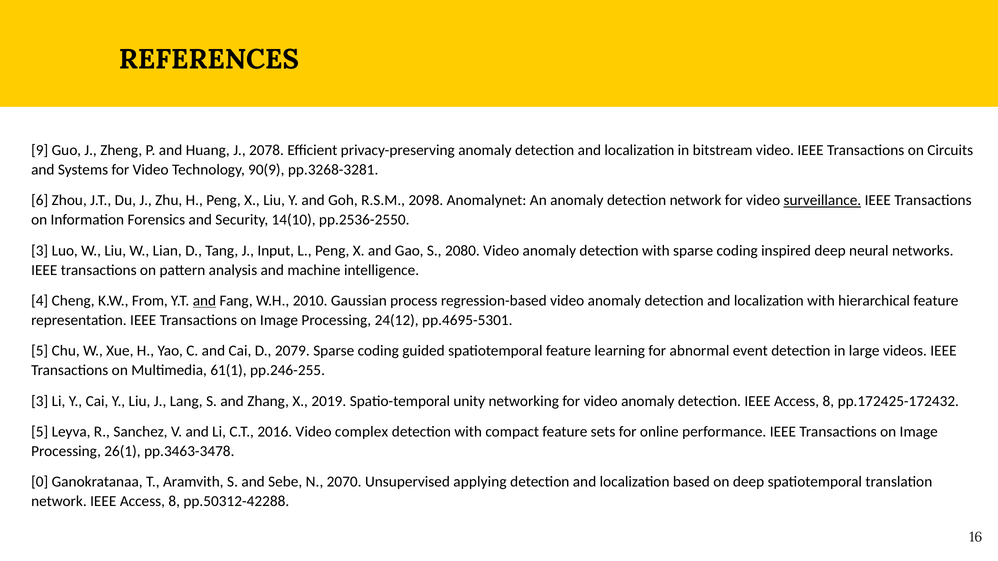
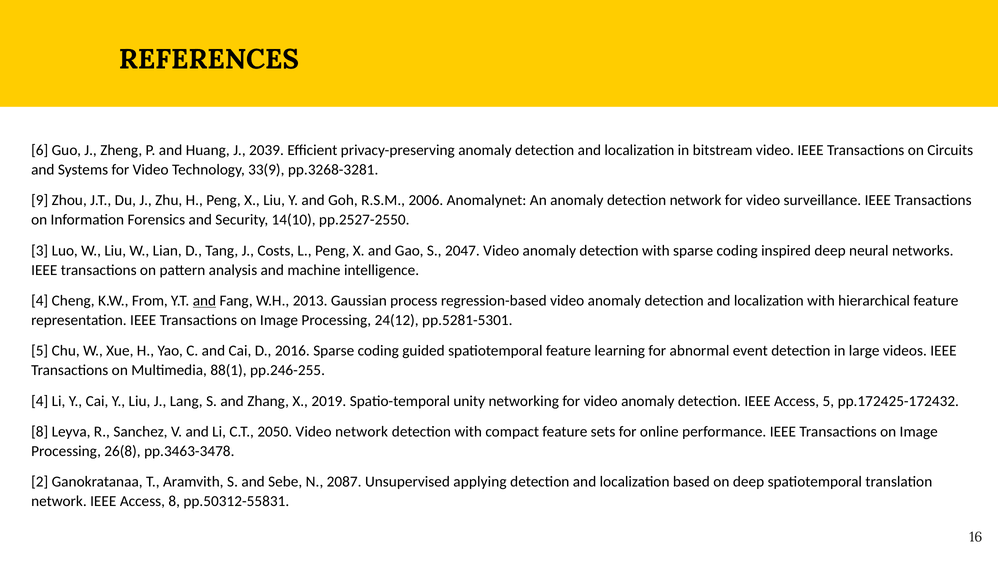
9: 9 -> 6 (40, 150)
2078: 2078 -> 2039 (266, 150)
90(9: 90(9 -> 33(9 (266, 170)
6: 6 -> 9 (40, 200)
2098: 2098 -> 2006 (426, 200)
surveillance underline: present -> none (822, 200)
pp.2536-2550: pp.2536-2550 -> pp.2527-2550 (364, 220)
Input: Input -> Costs (276, 251)
2080: 2080 -> 2047 (462, 251)
2010: 2010 -> 2013 (310, 301)
pp.4695-5301: pp.4695-5301 -> pp.5281-5301 (467, 320)
2079: 2079 -> 2016 (292, 351)
61(1: 61(1 -> 88(1 (228, 371)
3: 3 -> 4 (40, 401)
detection IEEE Access 8: 8 -> 5 (828, 401)
5: 5 -> 8 (40, 432)
2016: 2016 -> 2050 (275, 432)
Video complex: complex -> network (362, 432)
26(1: 26(1 -> 26(8 (122, 452)
0: 0 -> 2 (40, 482)
2070: 2070 -> 2087 (344, 482)
pp.50312-42288: pp.50312-42288 -> pp.50312-55831 (236, 502)
